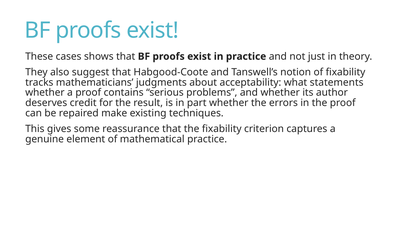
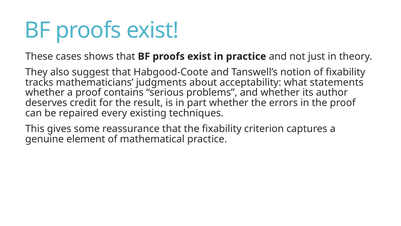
make: make -> every (114, 113)
